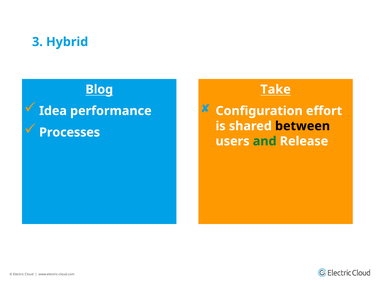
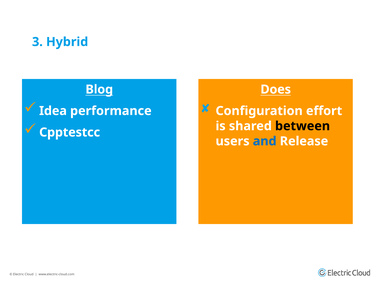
Take: Take -> Does (276, 89)
Processes: Processes -> Cpptestcc (70, 132)
and colour: green -> blue (265, 141)
